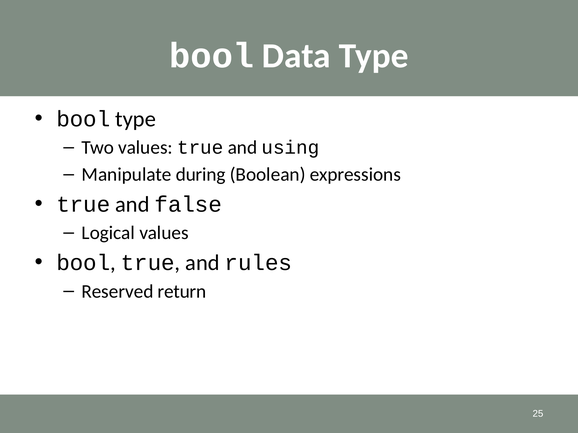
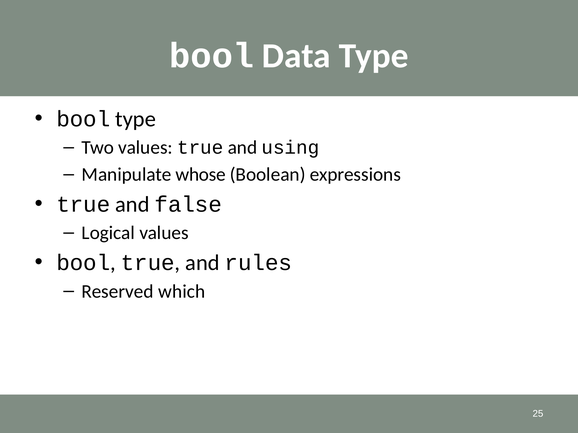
during: during -> whose (201, 175)
return: return -> which (182, 292)
